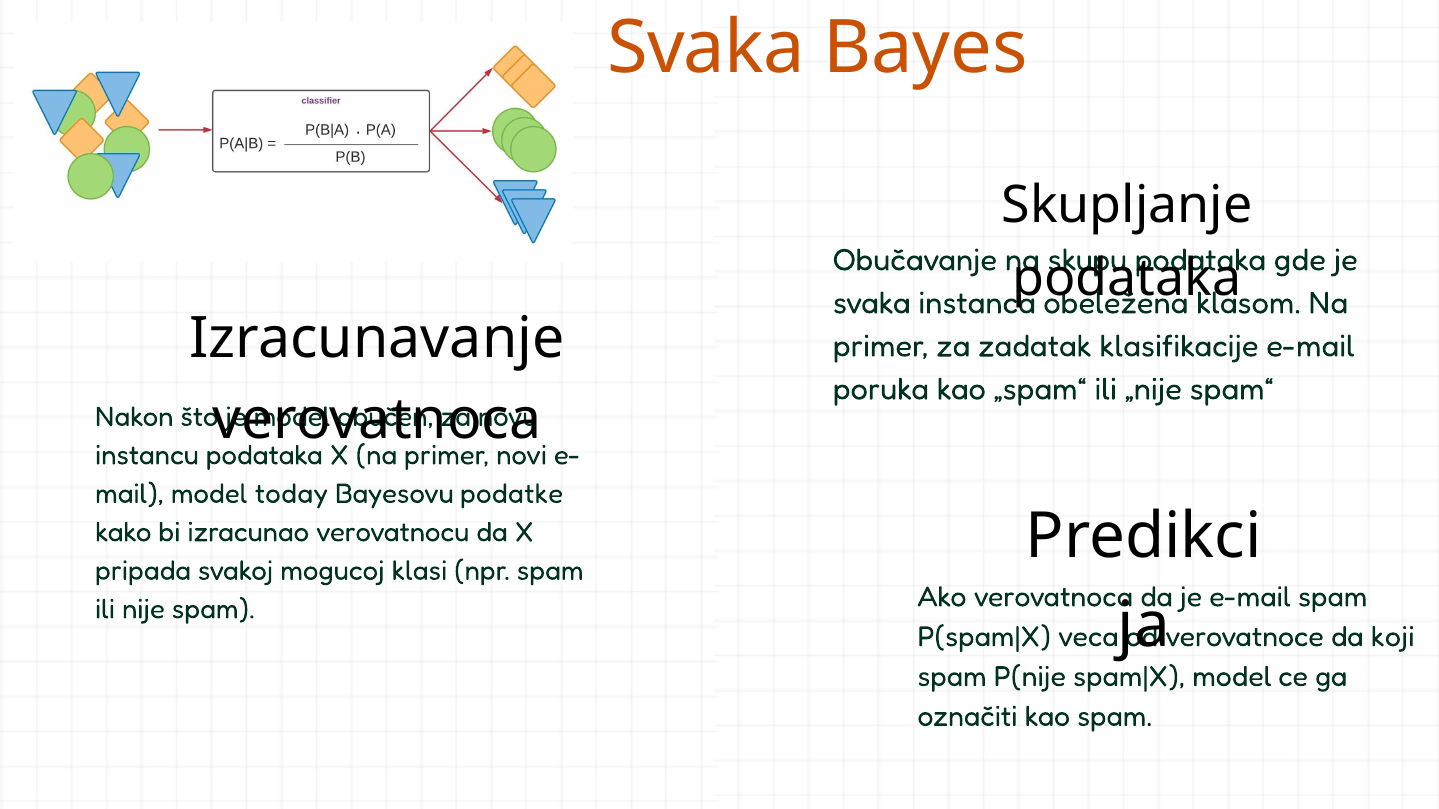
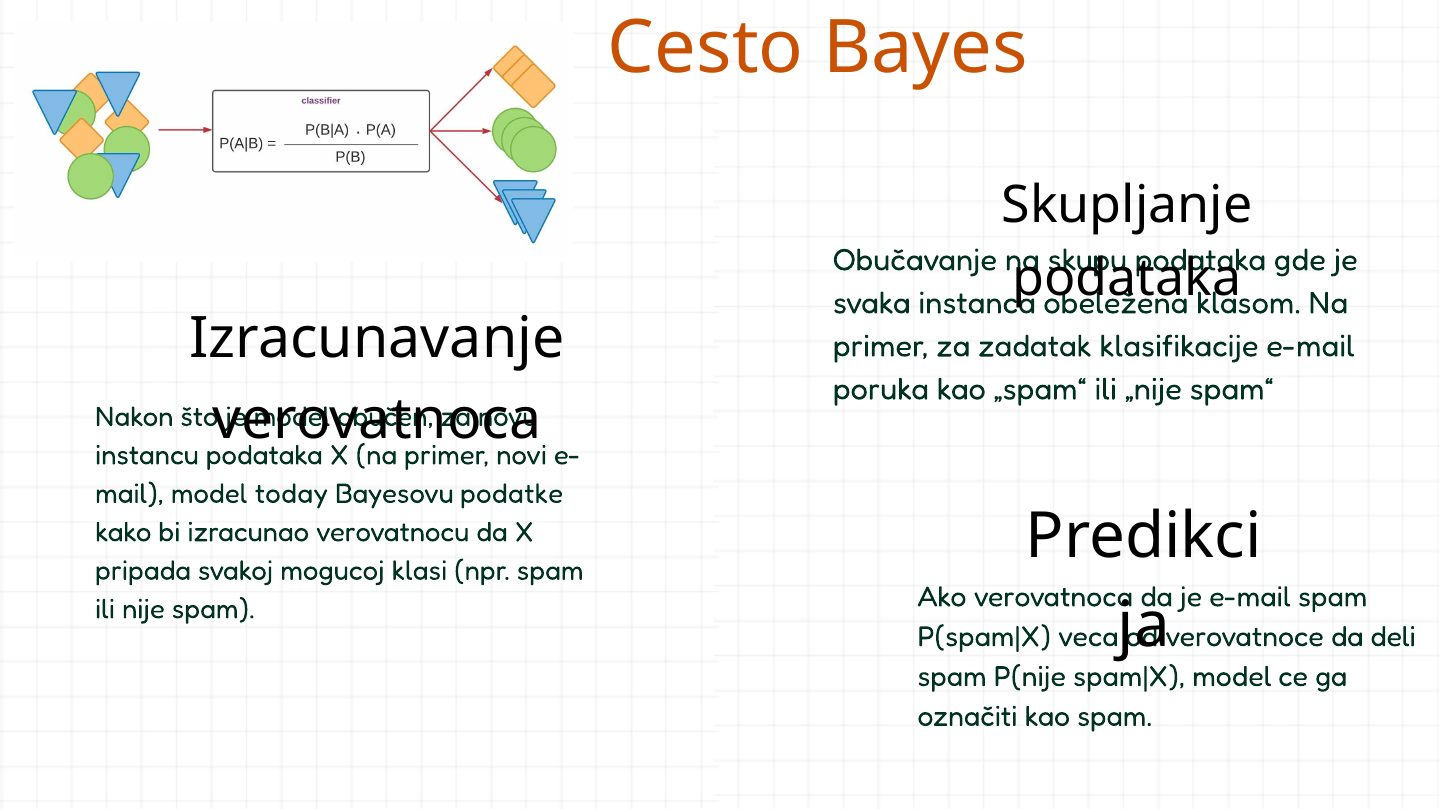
Svaka: Svaka -> Cesto (706, 48)
koji: koji -> deli (1393, 637)
